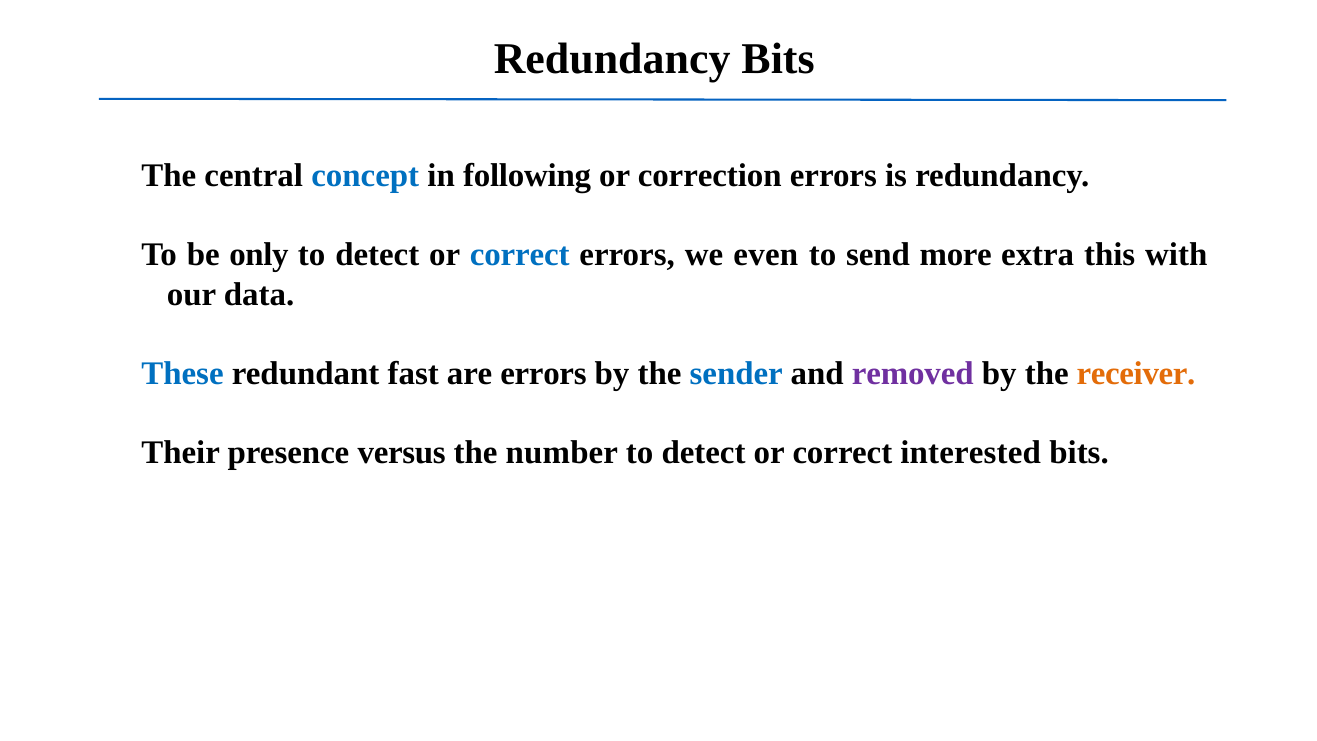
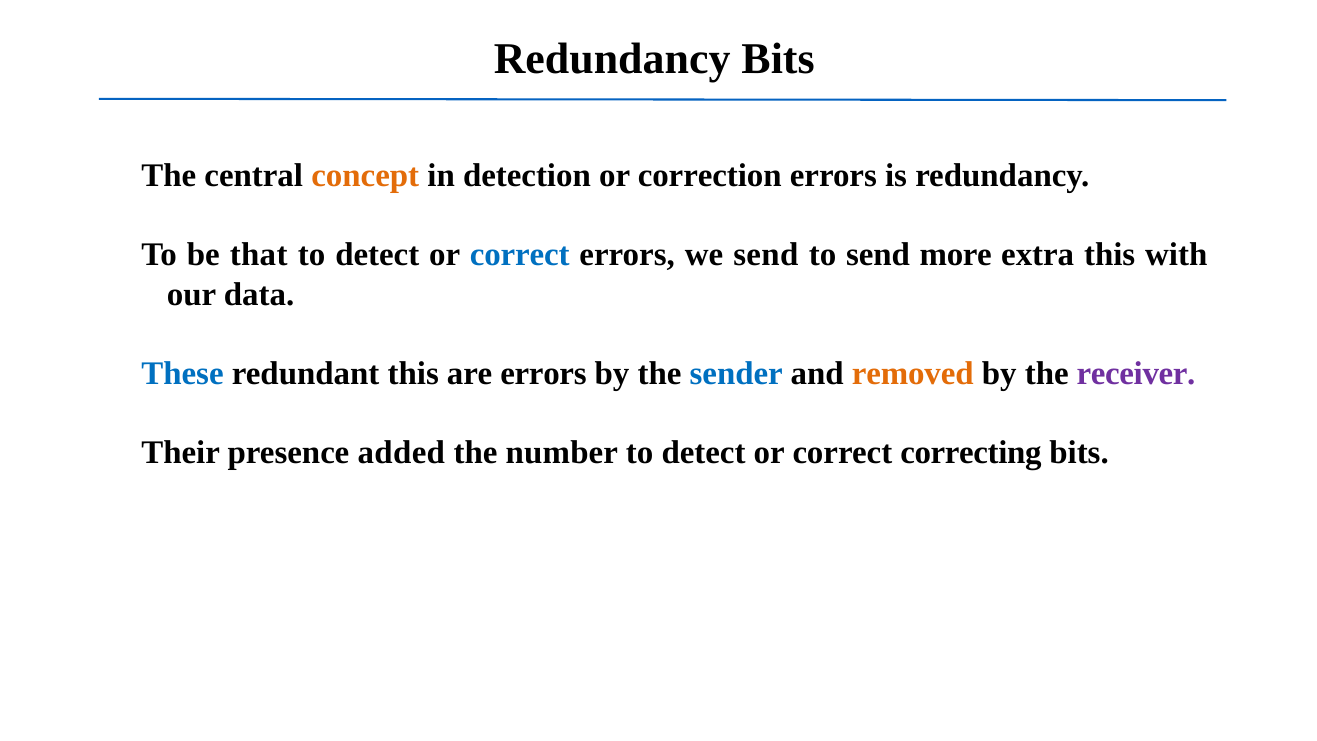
concept colour: blue -> orange (365, 176)
following: following -> detection (527, 176)
only: only -> that (259, 255)
we even: even -> send (766, 255)
redundant fast: fast -> this (413, 373)
removed colour: purple -> orange (913, 373)
receiver colour: orange -> purple (1136, 373)
versus: versus -> added (401, 452)
interested: interested -> correcting (971, 452)
